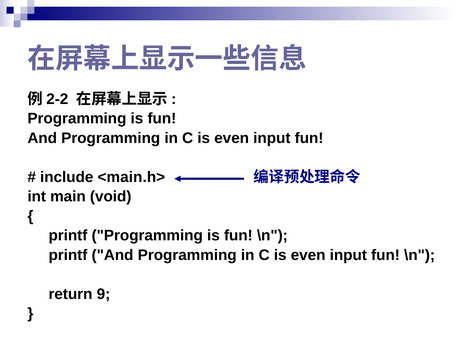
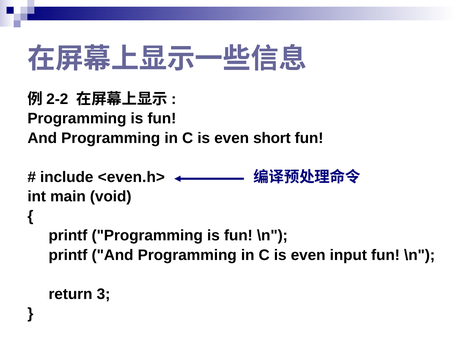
input: input -> short (272, 138)
<main.h>: <main.h> -> <even.h> (131, 177)
9: 9 -> 3 (103, 294)
